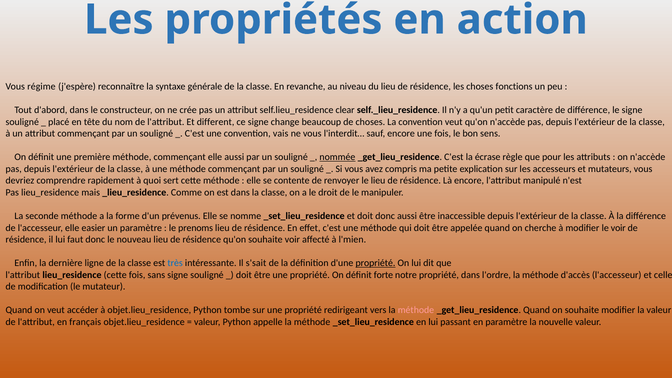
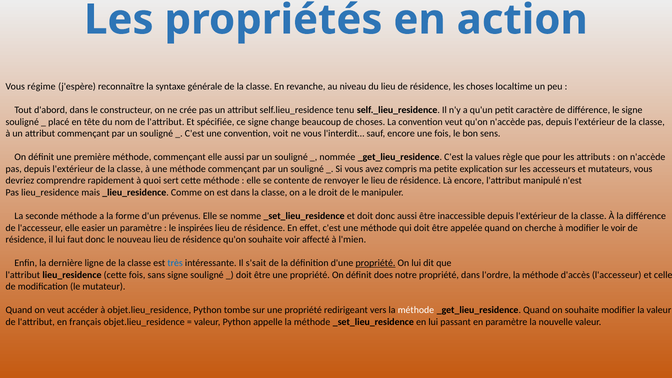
fonctions: fonctions -> localtime (514, 87)
clear: clear -> tenu (345, 110)
different: different -> spécifiée (216, 122)
vais: vais -> voit (281, 134)
nommée underline: present -> none (337, 157)
écrase: écrase -> values (488, 157)
prenoms: prenoms -> inspirées (196, 228)
forte: forte -> does (383, 275)
méthode colour: pink -> white (416, 310)
